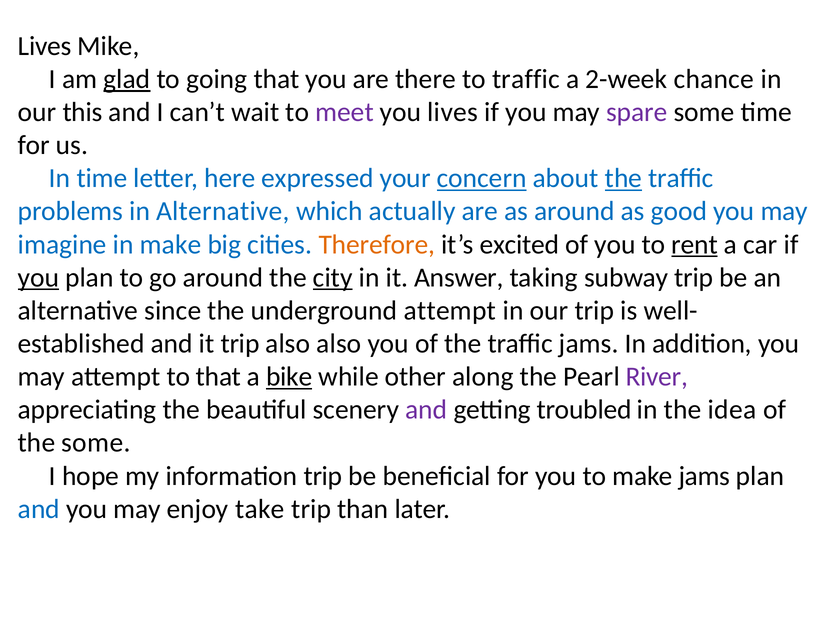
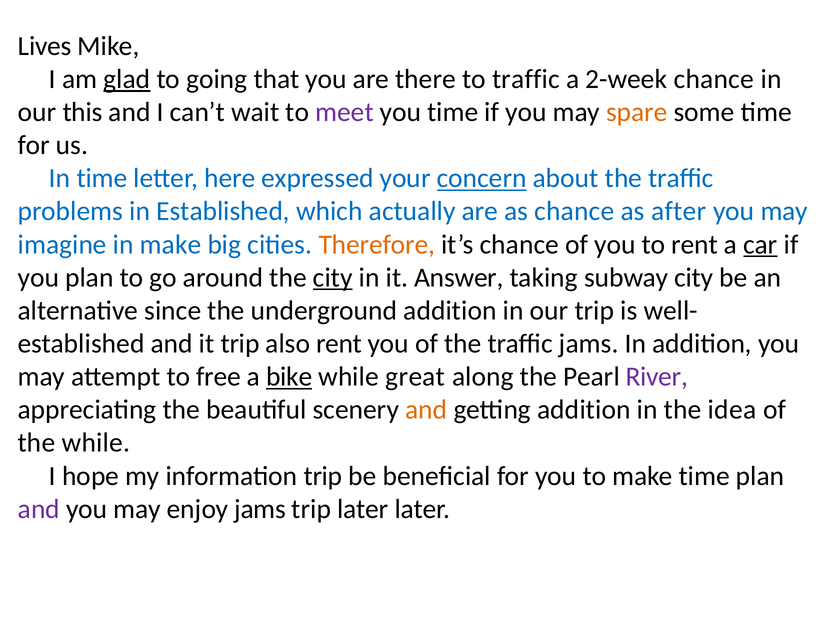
you lives: lives -> time (453, 112)
spare colour: purple -> orange (637, 112)
the underline: present -> none (624, 178)
in Alternative: Alternative -> Established (223, 211)
as around: around -> chance (574, 211)
good: good -> after (679, 211)
it’s excited: excited -> chance (519, 244)
rent underline: present -> none (695, 244)
car underline: none -> present (760, 244)
you underline: present -> none (38, 277)
subway trip: trip -> city (694, 277)
underground attempt: attempt -> addition (450, 310)
also also: also -> rent (339, 343)
to that: that -> free (219, 376)
other: other -> great (415, 376)
and colour: purple -> orange (426, 409)
getting troubled: troubled -> addition (584, 409)
the some: some -> while (96, 443)
make jams: jams -> time (704, 476)
and colour: blue -> purple (39, 509)
enjoy take: take -> jams (260, 509)
trip than: than -> later (363, 509)
